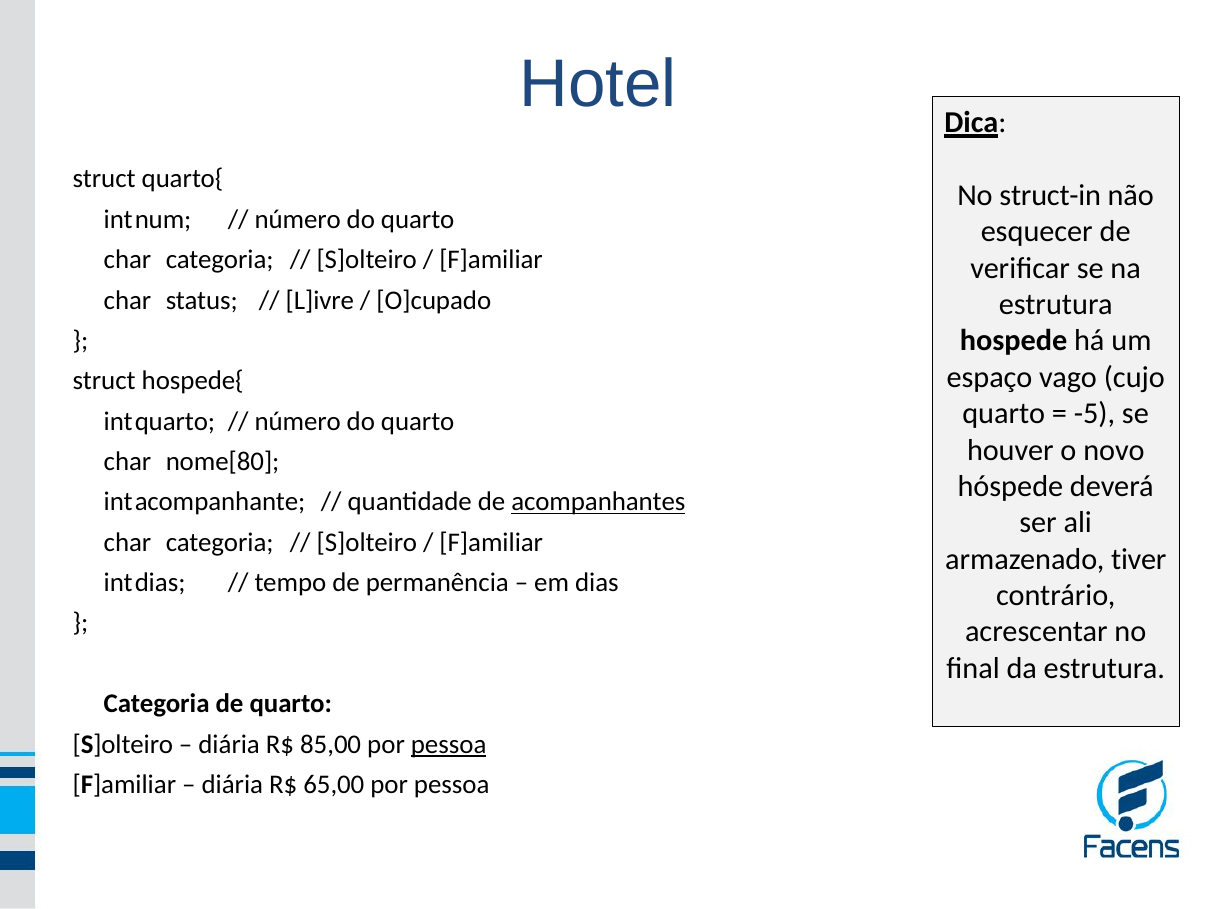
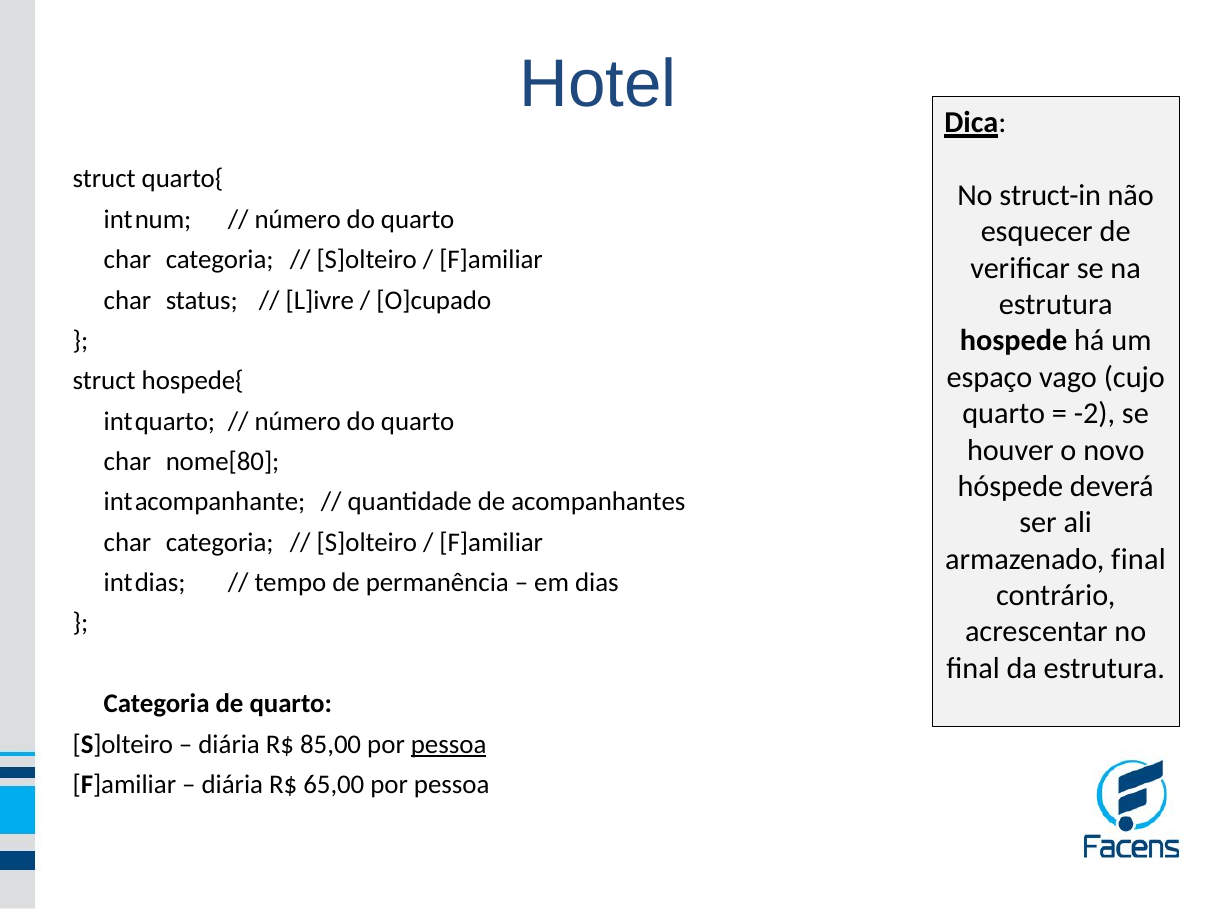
-5: -5 -> -2 (1095, 414)
acompanhantes underline: present -> none (598, 502)
armazenado tiver: tiver -> final (1139, 559)
